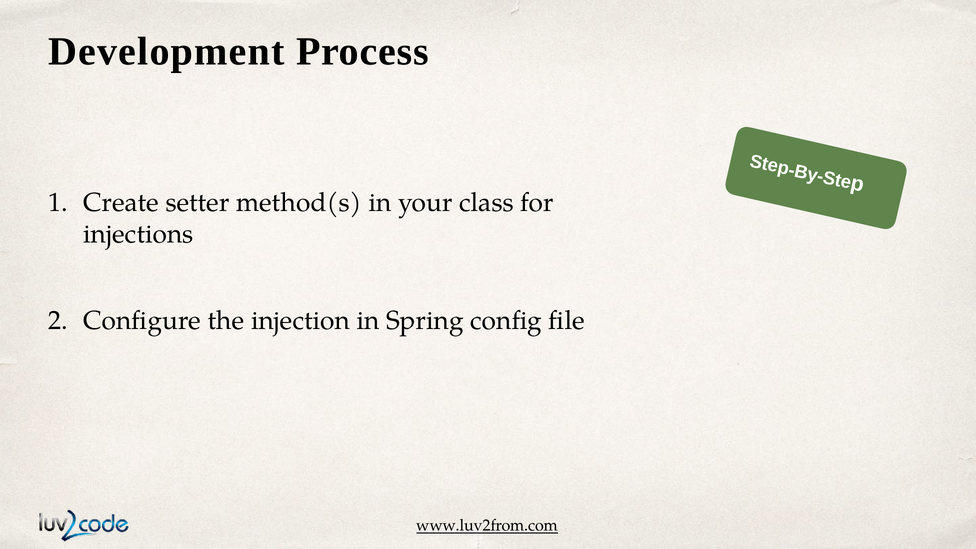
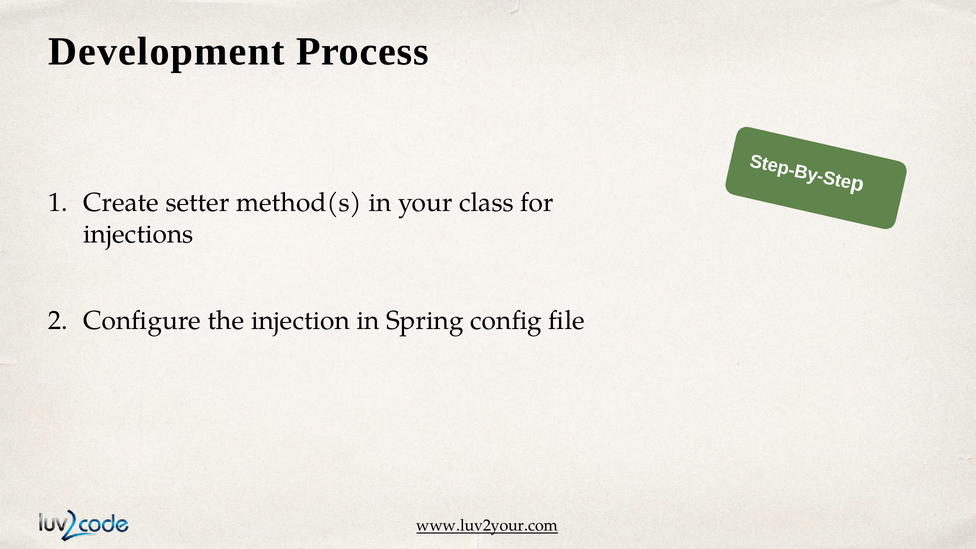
www.luv2from.com: www.luv2from.com -> www.luv2your.com (487, 525)
